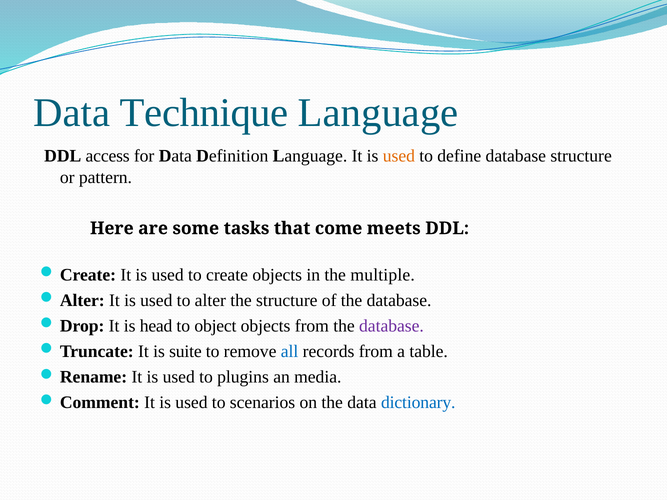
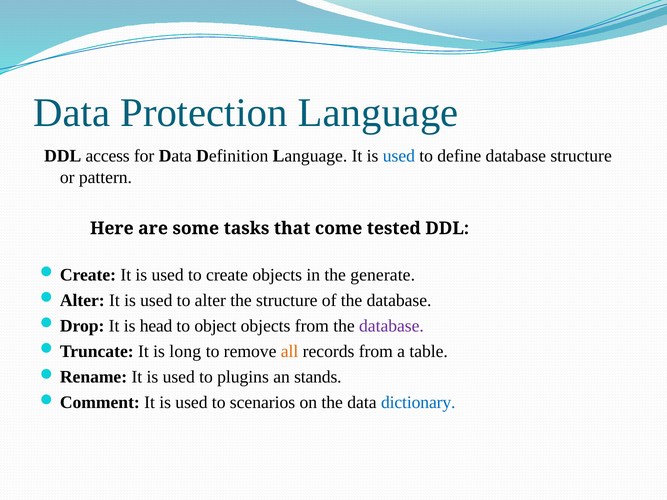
Technique: Technique -> Protection (204, 113)
used colour: orange -> blue (399, 156)
meets: meets -> tested (394, 228)
multiple: multiple -> generate (383, 275)
suite: suite -> long (185, 352)
all colour: blue -> orange (290, 352)
media: media -> stands (318, 377)
